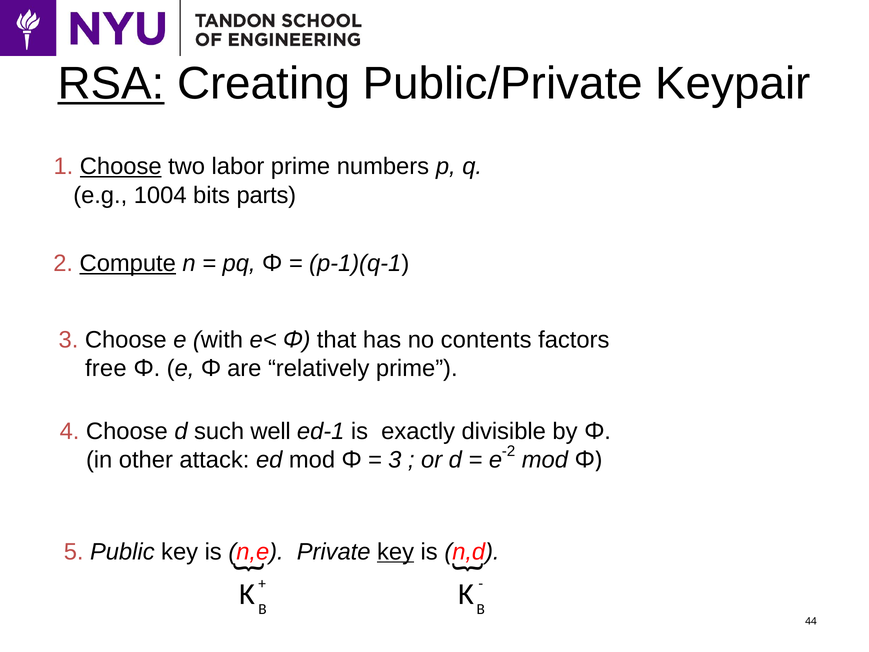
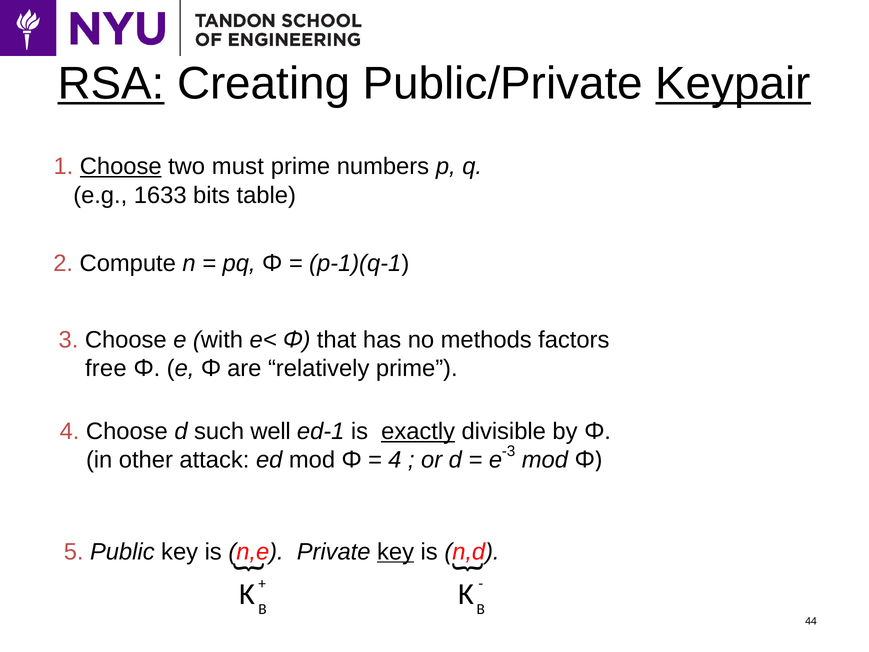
Keypair underline: none -> present (733, 84)
labor: labor -> must (238, 167)
1004: 1004 -> 1633 (160, 195)
parts: parts -> table (266, 195)
Compute underline: present -> none (128, 263)
contents: contents -> methods (486, 340)
exactly underline: none -> present (418, 431)
-2: -2 -> -3 (509, 451)
3: 3 -> 4 (395, 460)
